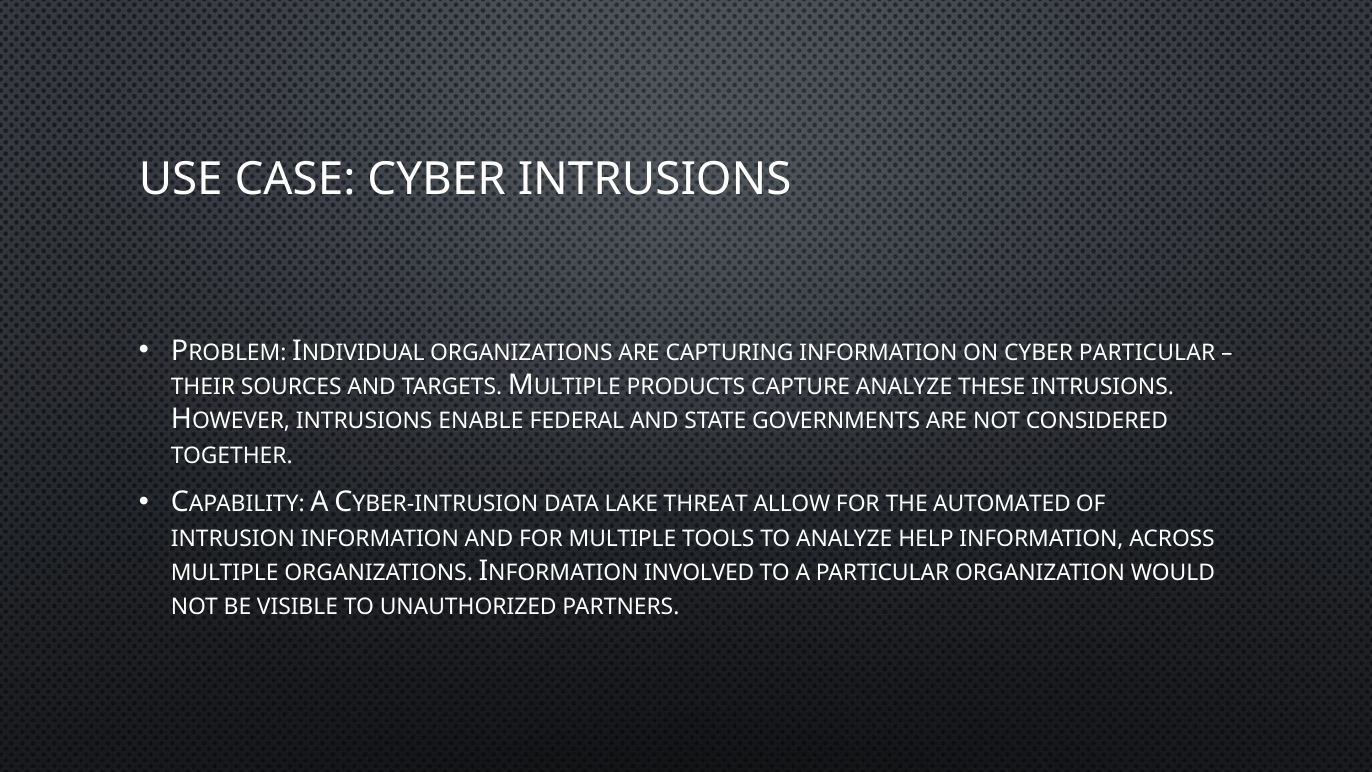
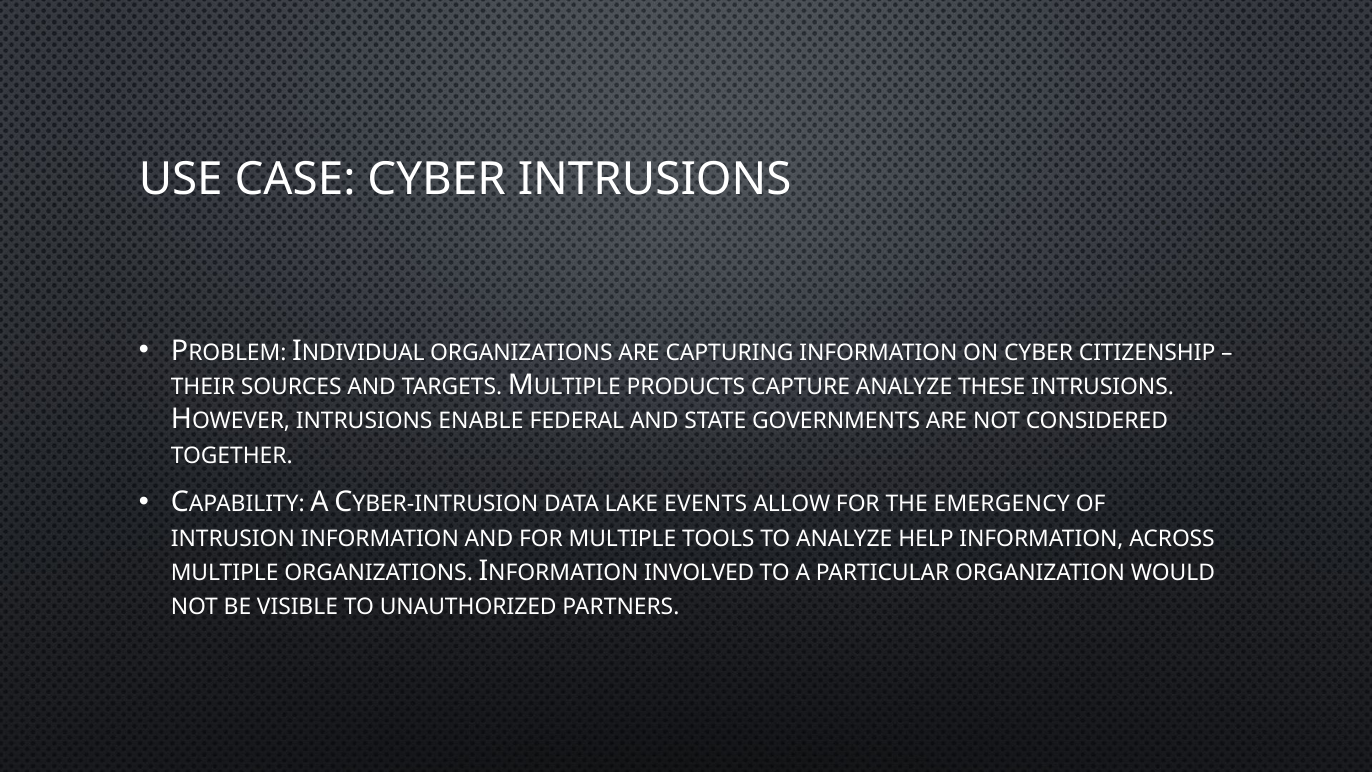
CYBER PARTICULAR: PARTICULAR -> CITIZENSHIP (1147, 353)
THREAT: THREAT -> EVENTS (706, 504)
AUTOMATED: AUTOMATED -> EMERGENCY (1002, 504)
